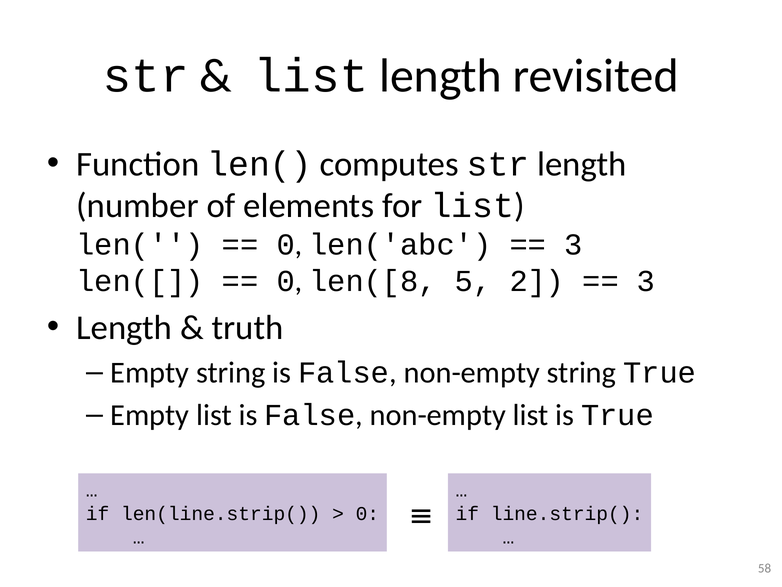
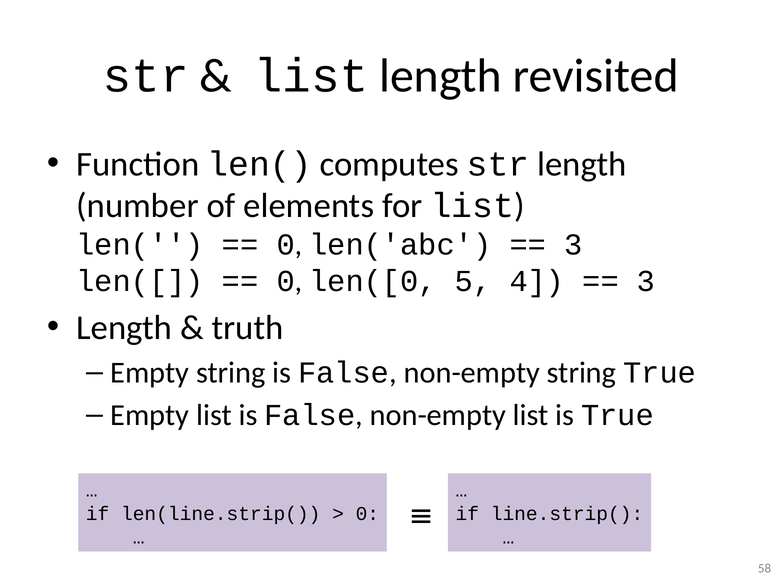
len([8: len([8 -> len([0 (373, 281)
2: 2 -> 4 (537, 281)
